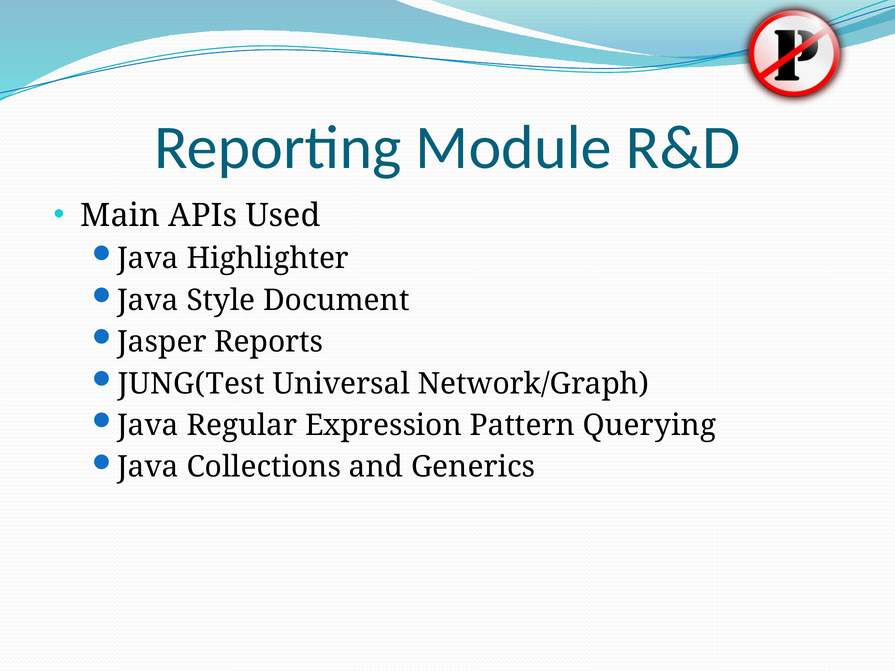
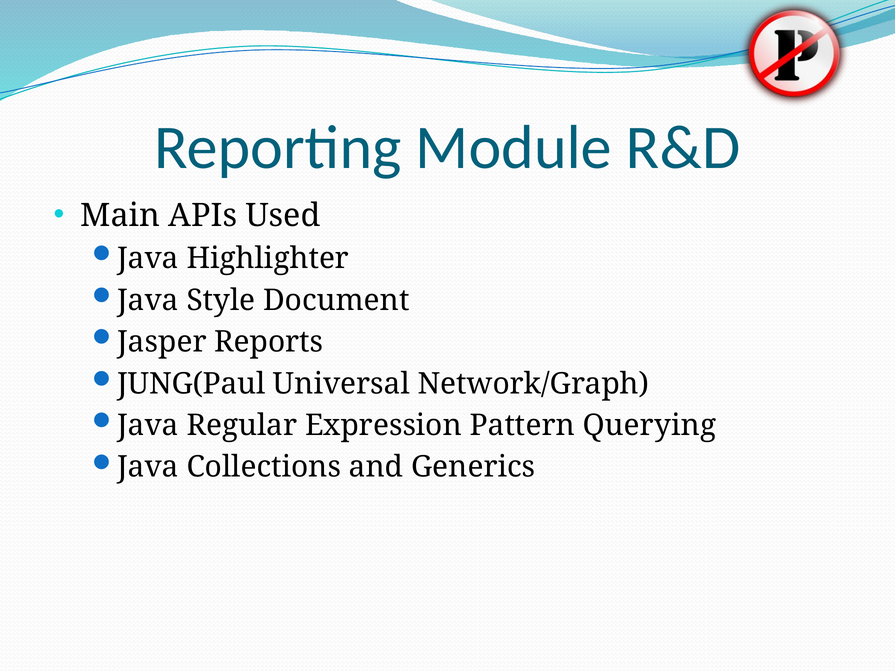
JUNG(Test: JUNG(Test -> JUNG(Paul (191, 384)
